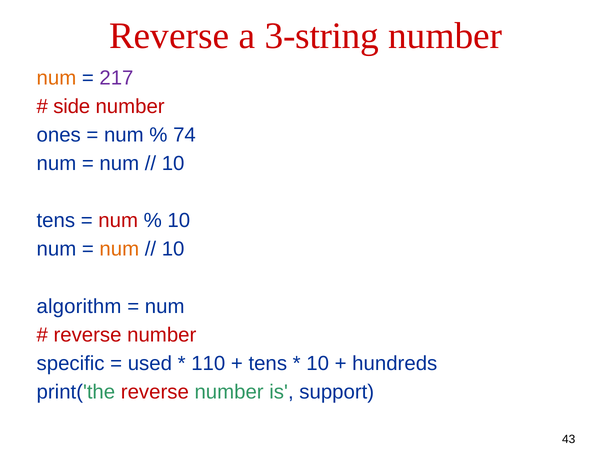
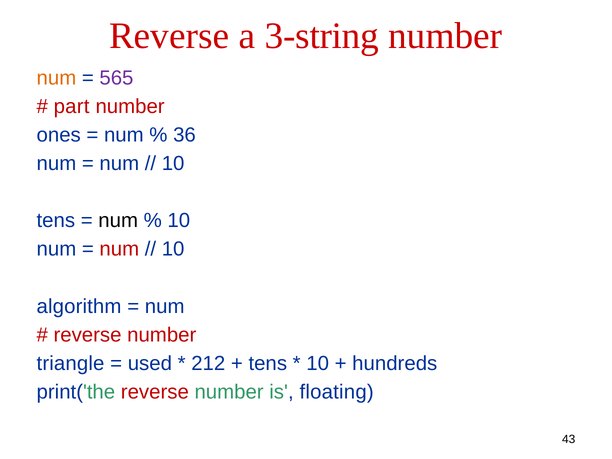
217: 217 -> 565 (116, 78)
side: side -> part (72, 106)
74: 74 -> 36 (184, 135)
num colour: red -> black (118, 221)
num colour: orange -> red (119, 249)
specific: specific -> triangle (71, 363)
110: 110 -> 212 (208, 363)
support: support -> floating (337, 392)
